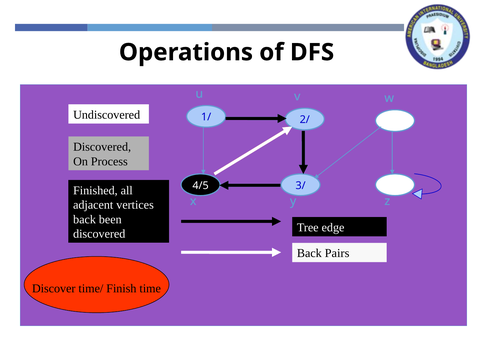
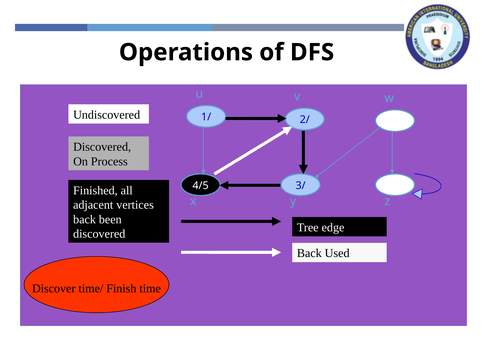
Pairs: Pairs -> Used (337, 254)
